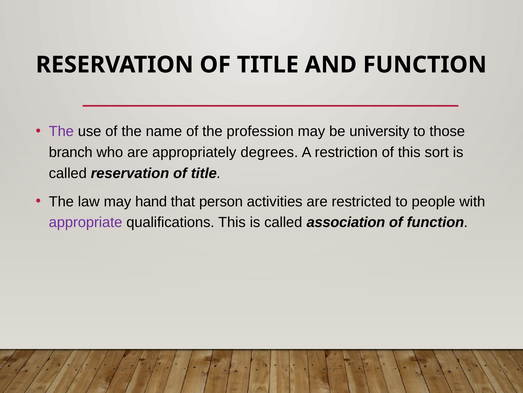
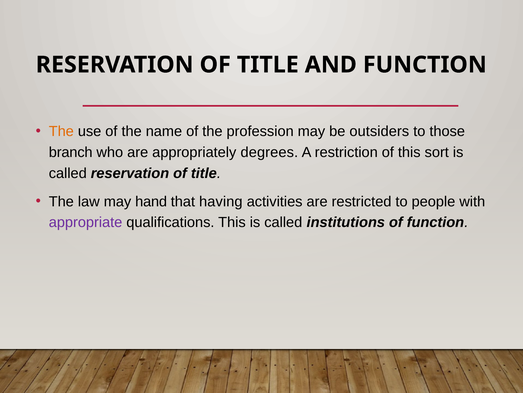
The colour: purple -> orange (61, 131)
university: university -> outsiders (379, 131)
person: person -> having (221, 201)
association: association -> institutions (346, 222)
